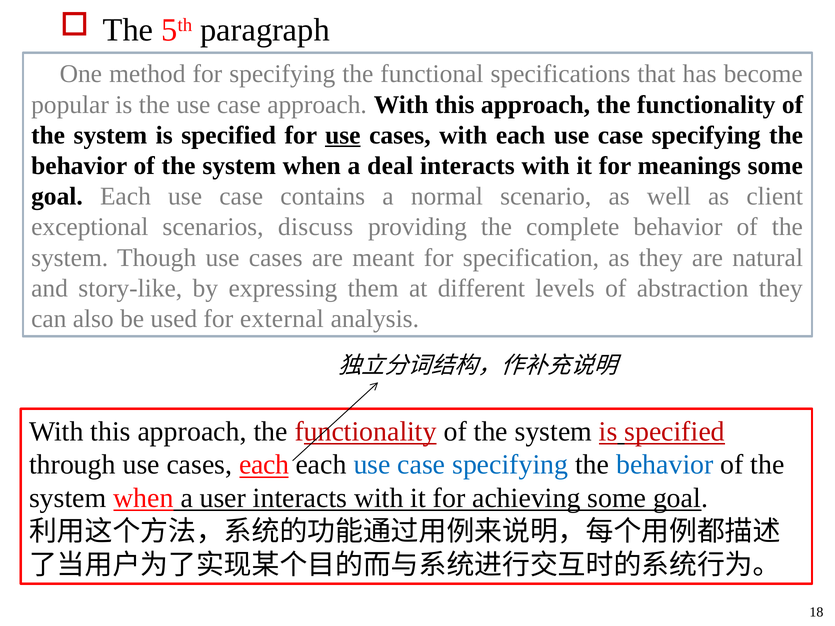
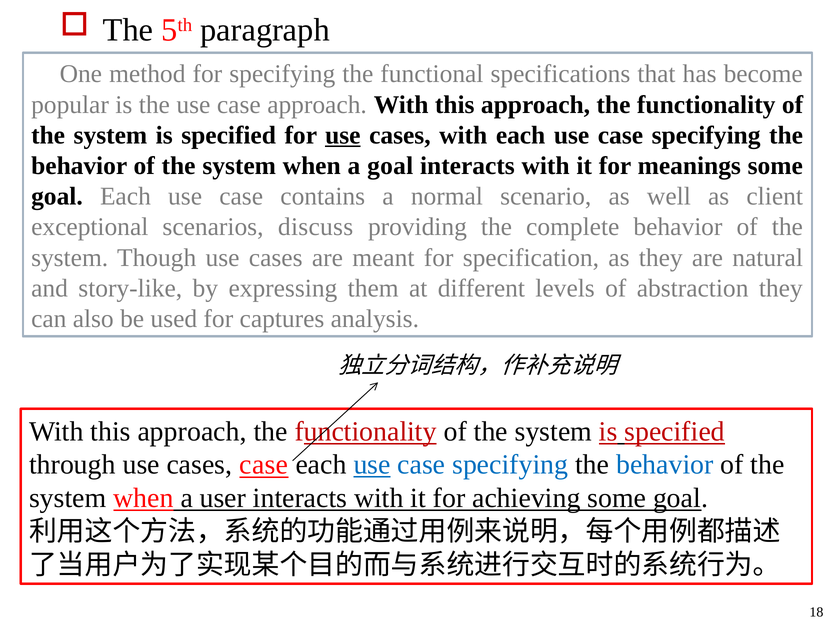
a deal: deal -> goal (390, 166)
external: external -> captures (282, 319)
cases each: each -> case (264, 465)
use underline: none -> present (372, 465)
